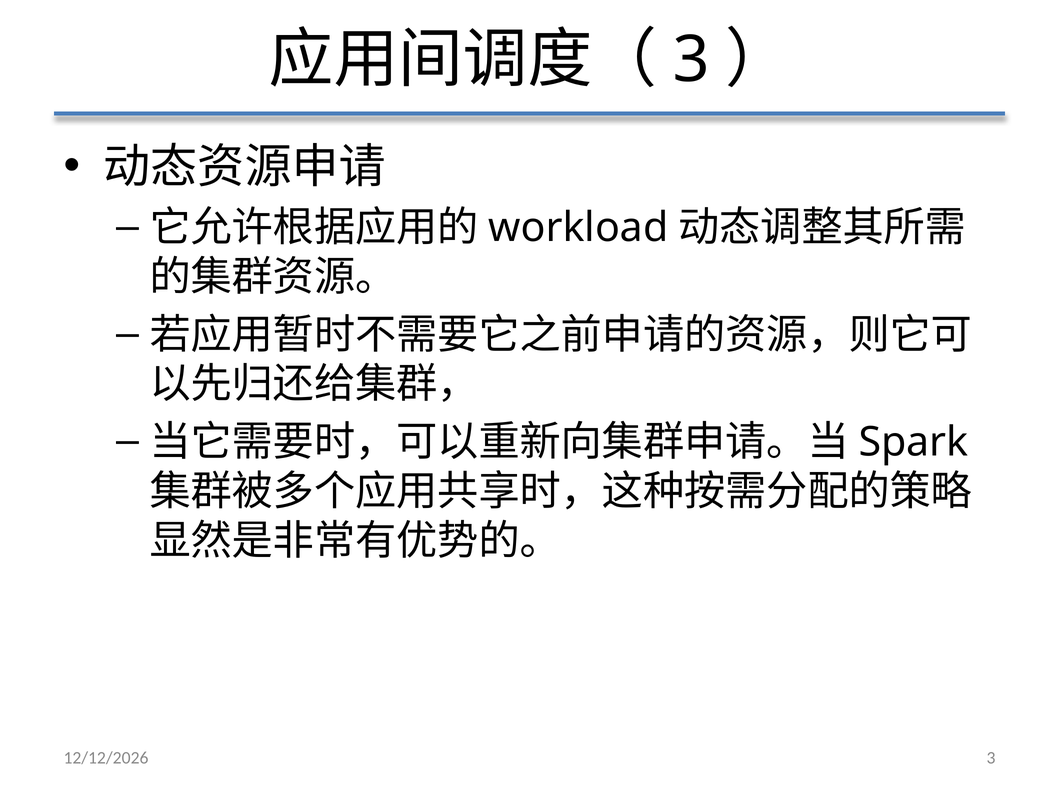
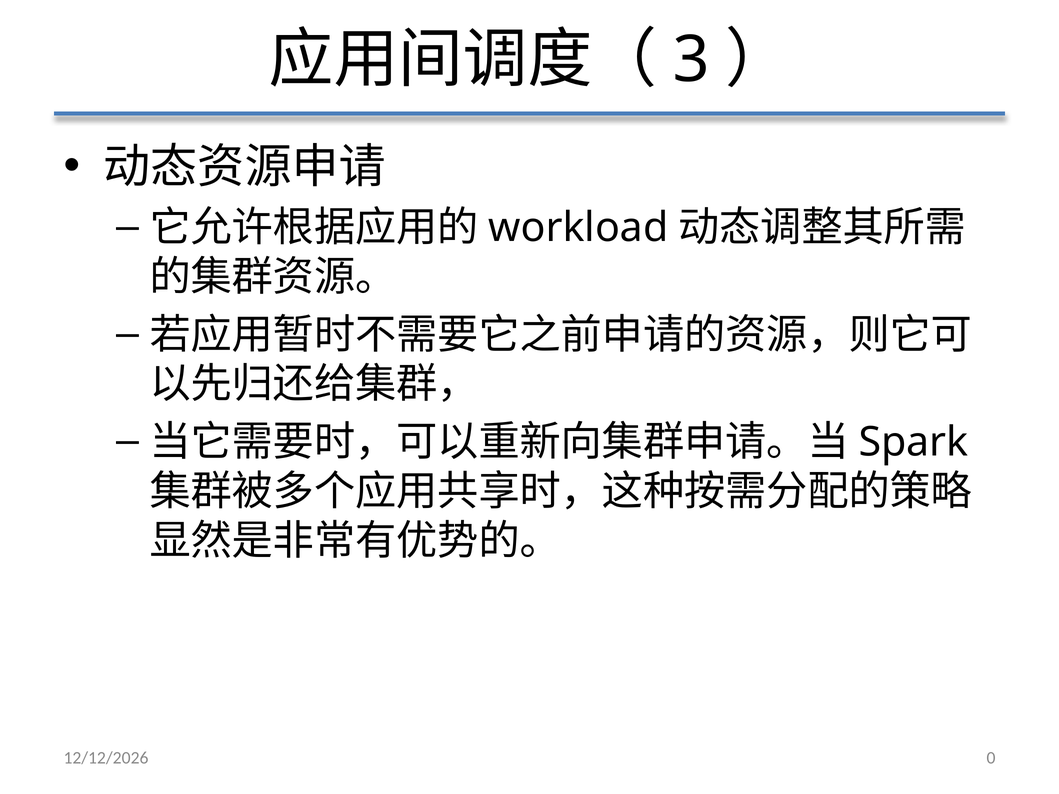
3: 3 -> 0 (991, 758)
